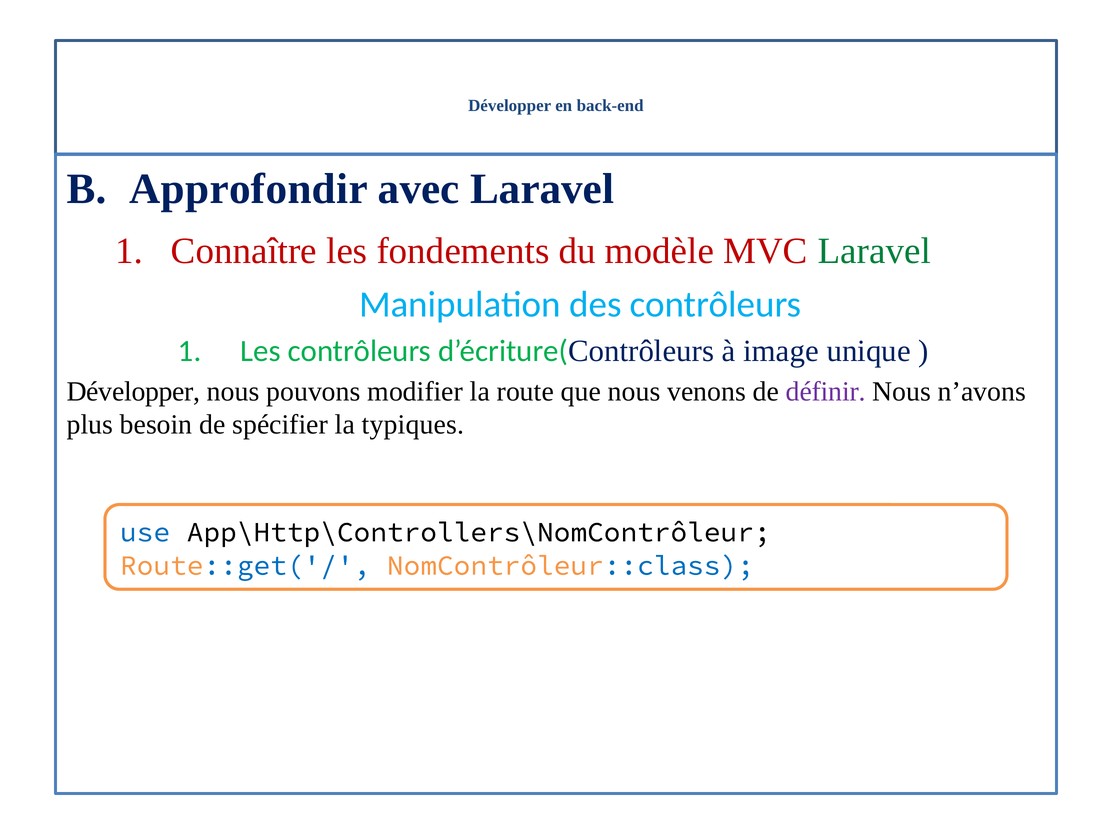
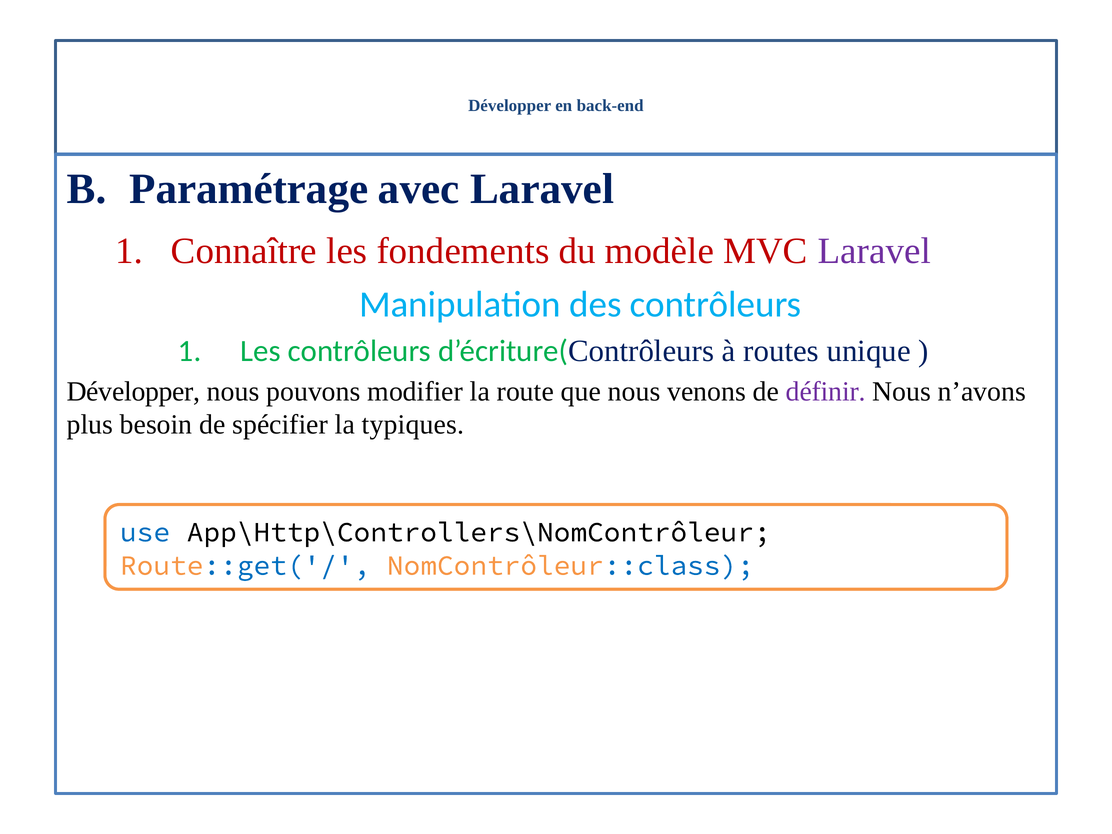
Approfondir: Approfondir -> Paramétrage (249, 189)
Laravel colour: green -> purple (874, 251)
image: image -> routes (781, 351)
